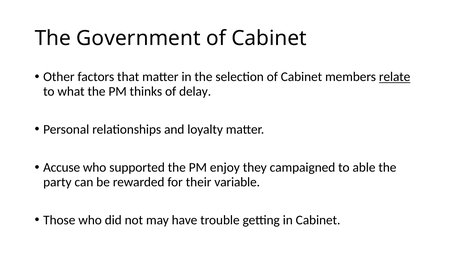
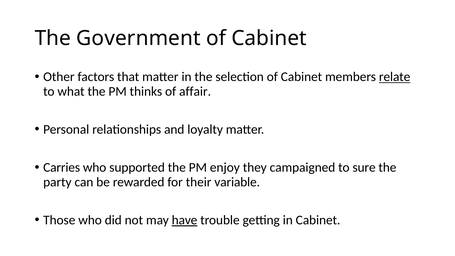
delay: delay -> affair (195, 91)
Accuse: Accuse -> Carries (62, 168)
able: able -> sure (364, 168)
have underline: none -> present (185, 220)
